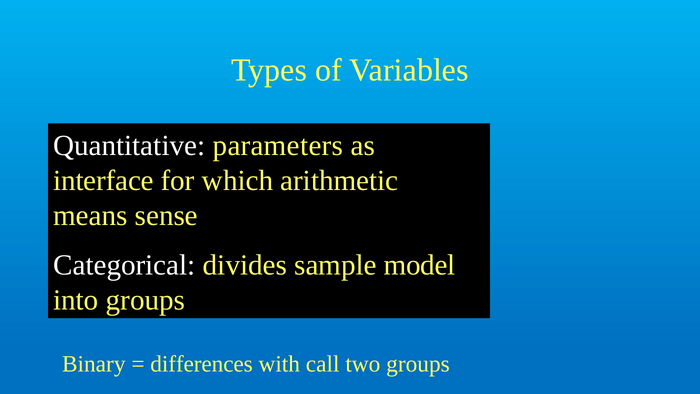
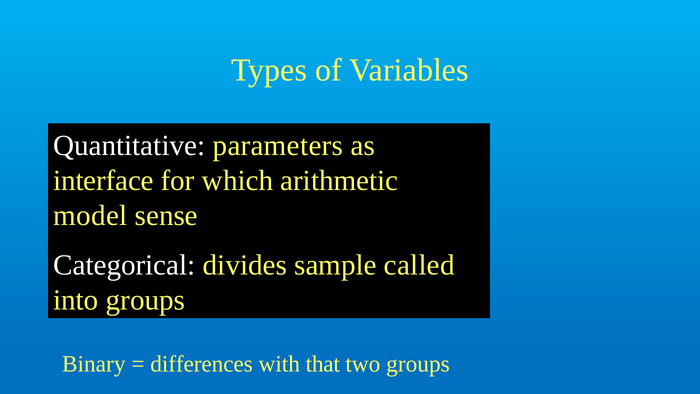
means: means -> model (90, 215)
model: model -> called (419, 265)
call: call -> that (323, 364)
